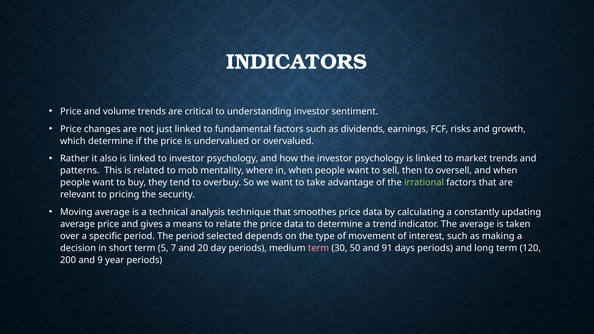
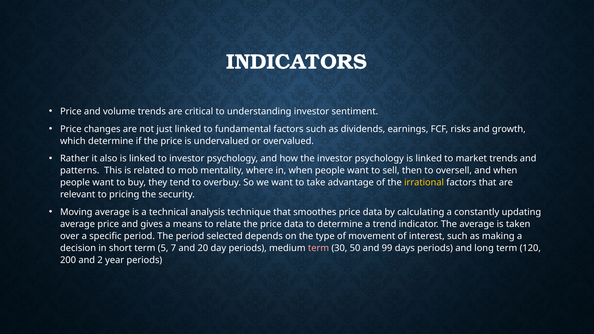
irrational colour: light green -> yellow (424, 183)
91: 91 -> 99 (387, 248)
9: 9 -> 2 (100, 260)
